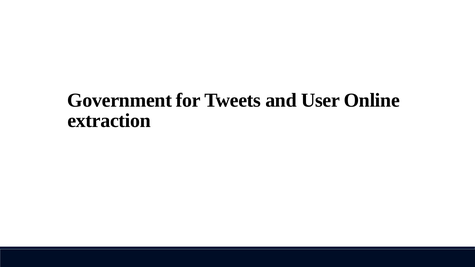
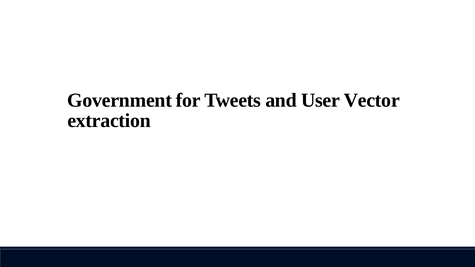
Online: Online -> Vector (372, 100)
